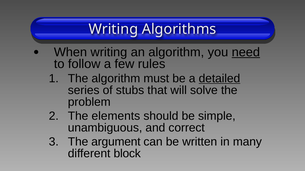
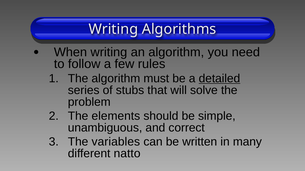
need underline: present -> none (246, 52)
argument: argument -> variables (116, 142)
block: block -> natto (127, 154)
